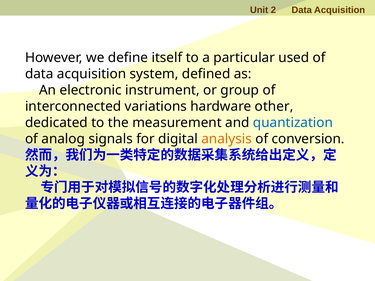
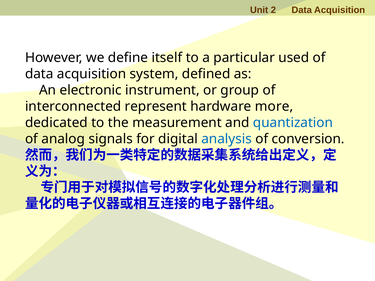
variations: variations -> represent (156, 106)
other: other -> more (274, 106)
analysis colour: orange -> blue (227, 139)
